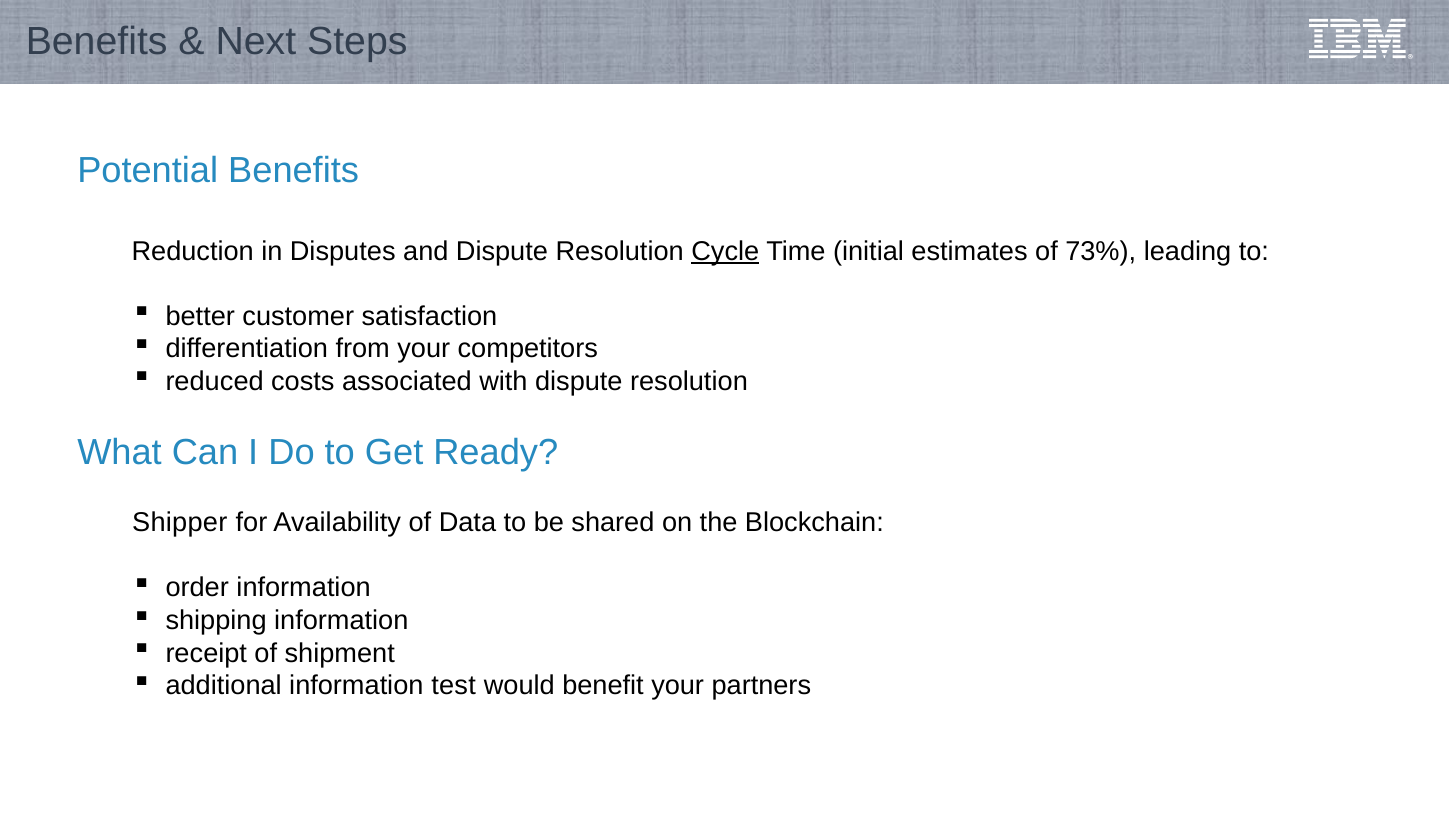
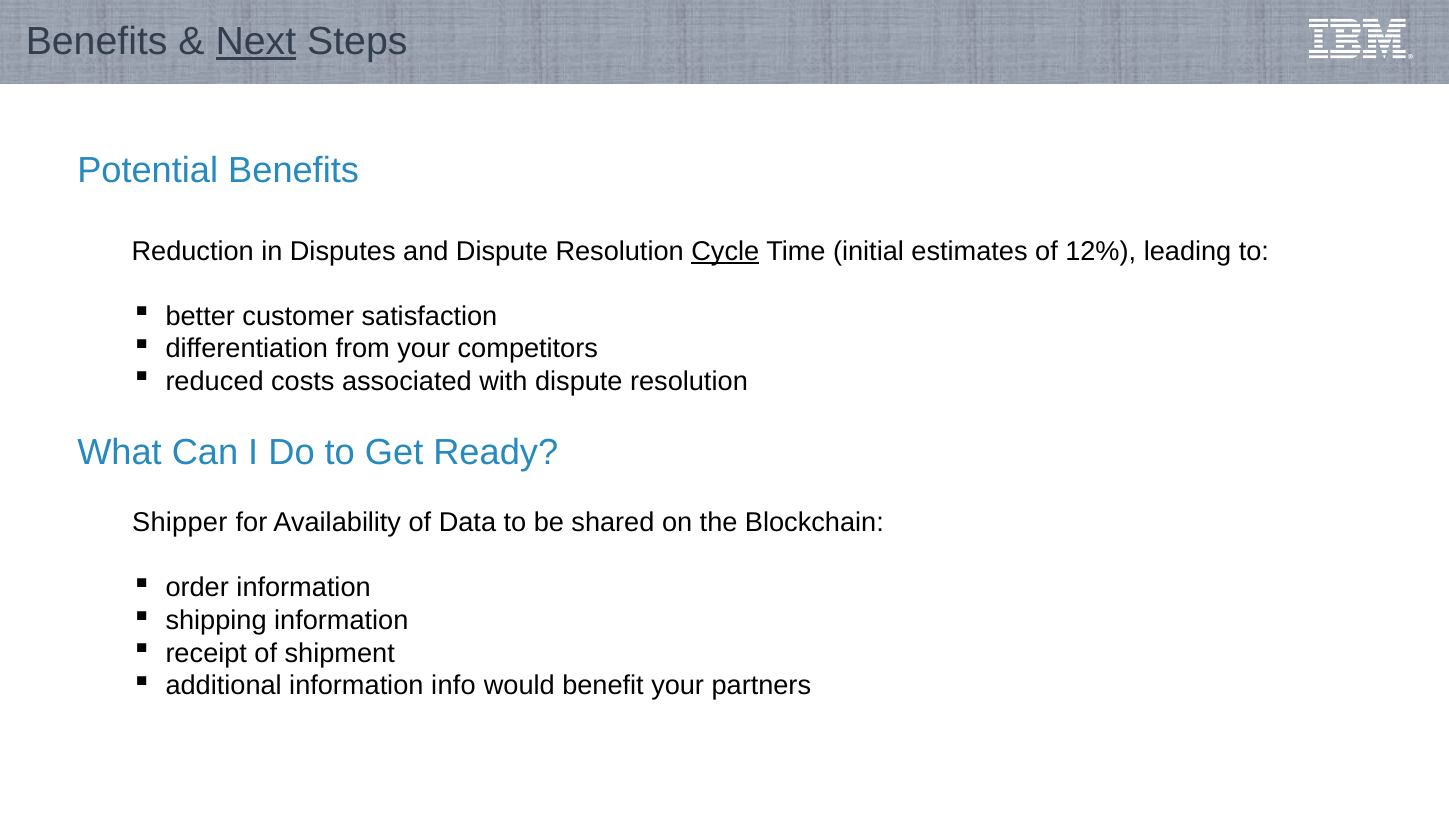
Next underline: none -> present (256, 42)
73%: 73% -> 12% (1101, 251)
test: test -> info (454, 686)
